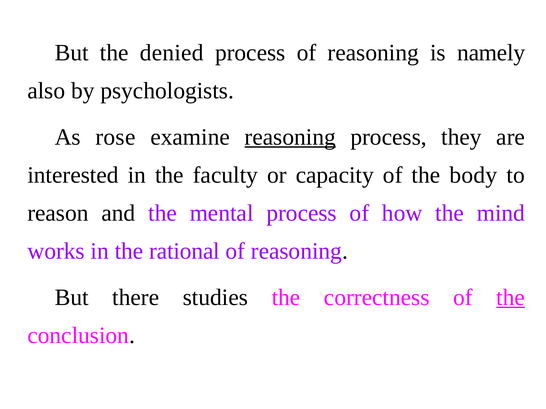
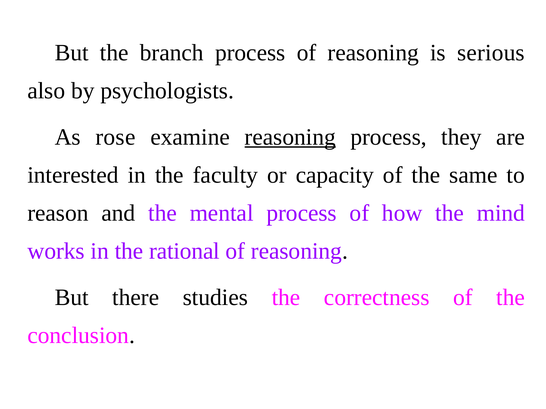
denied: denied -> branch (172, 53)
namely: namely -> serious (491, 53)
body: body -> same (473, 175)
the underline: present -> none (511, 298)
